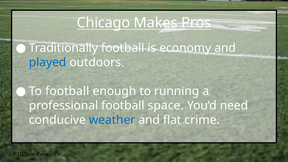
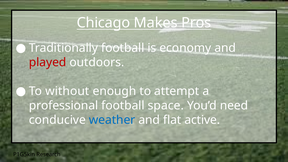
played colour: blue -> red (48, 62)
To football: football -> without (67, 91)
running: running -> attempt (177, 91)
crime: crime -> active (202, 120)
